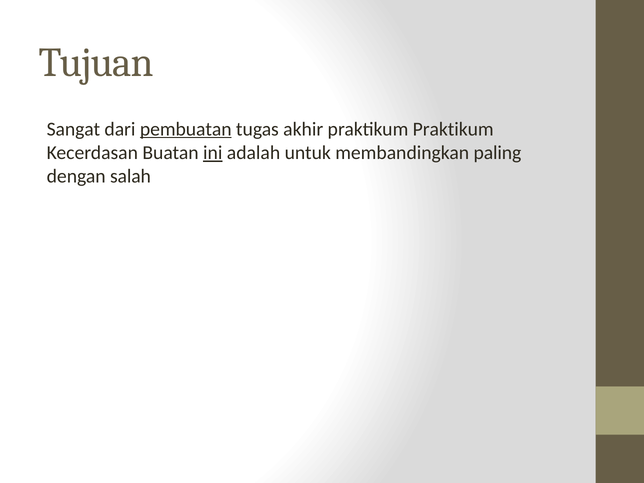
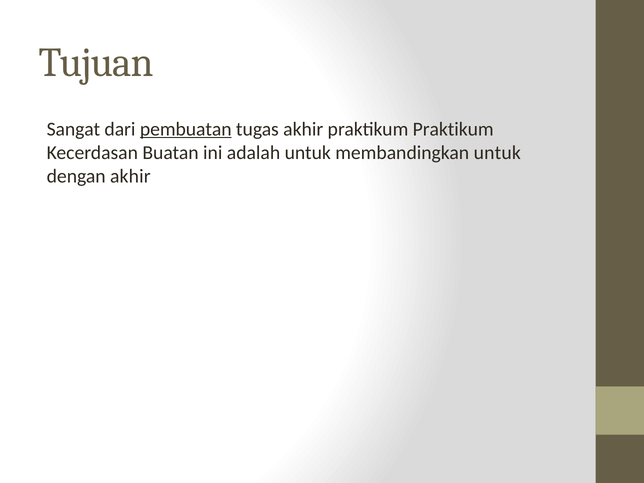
ini underline: present -> none (213, 153)
membandingkan paling: paling -> untuk (497, 153)
dengan salah: salah -> akhir (130, 176)
